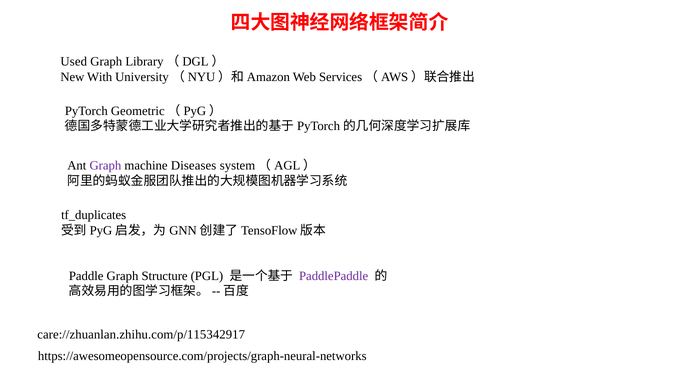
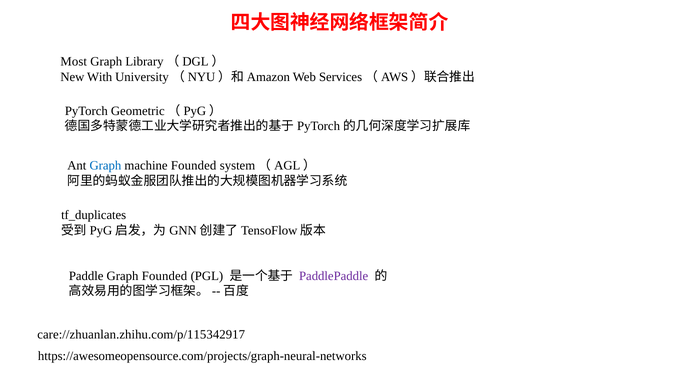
Used: Used -> Most (74, 62)
Graph colour: purple -> blue (105, 166)
machine Diseases: Diseases -> Founded (194, 166)
Graph Structure: Structure -> Founded (164, 276)
